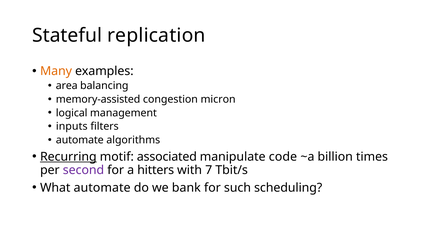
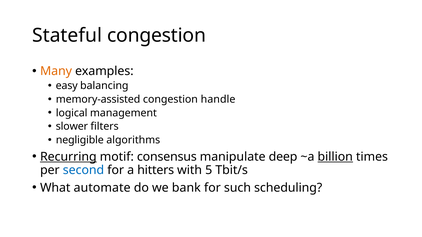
Stateful replication: replication -> congestion (157, 35)
area: area -> easy (67, 86)
micron: micron -> handle (218, 99)
inputs: inputs -> slower (72, 127)
automate: automate -> negligible (80, 140)
associated: associated -> consensus (167, 157)
code: code -> deep (283, 157)
billion underline: none -> present (335, 157)
second colour: purple -> blue (83, 170)
7: 7 -> 5 (209, 170)
